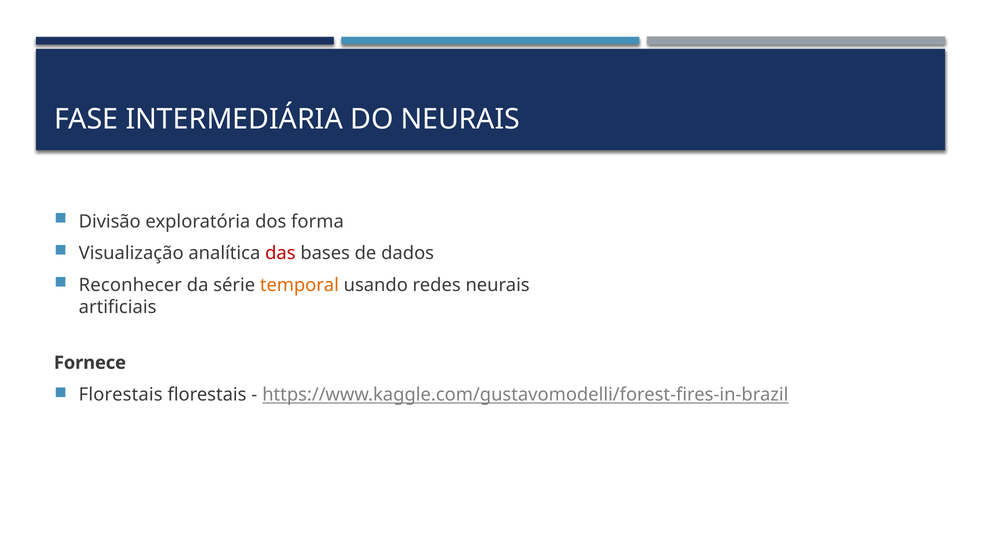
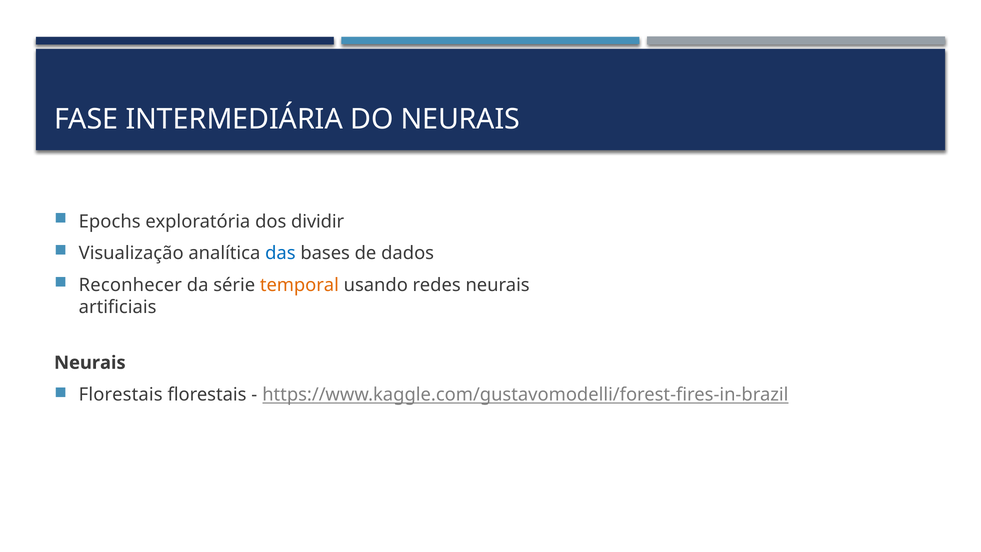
Divisão: Divisão -> Epochs (110, 221)
forma: forma -> dividir (318, 221)
das colour: red -> blue (280, 253)
Fornece: Fornece -> Neurais (90, 363)
